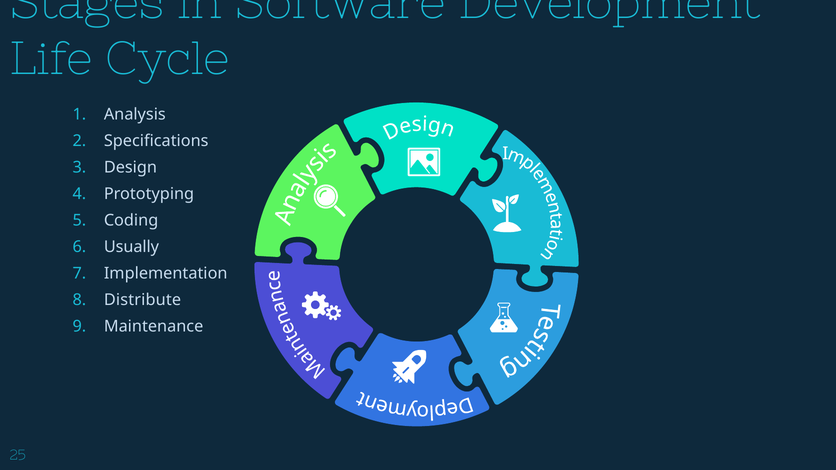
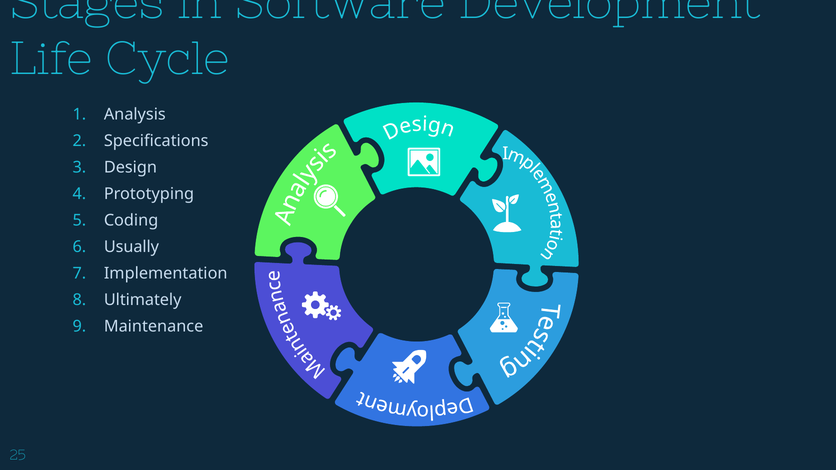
Distribute: Distribute -> Ultimately (143, 300)
